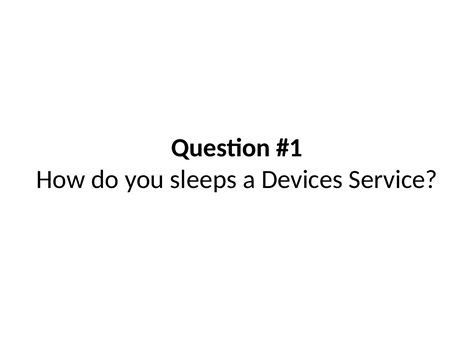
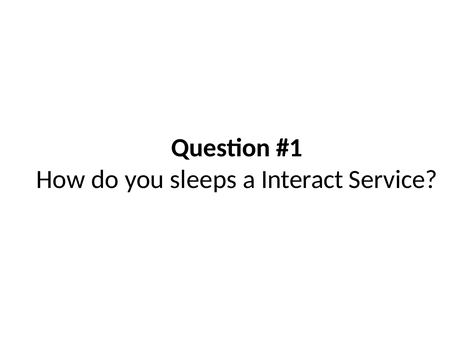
Devices: Devices -> Interact (302, 180)
